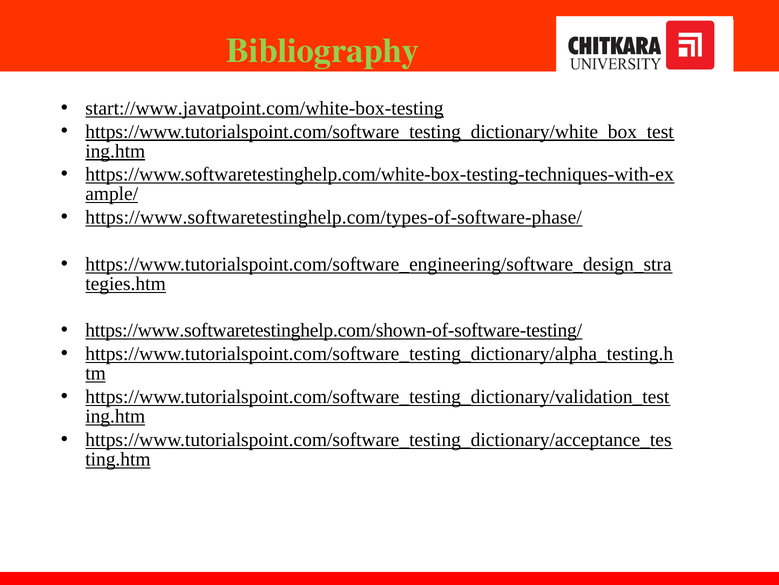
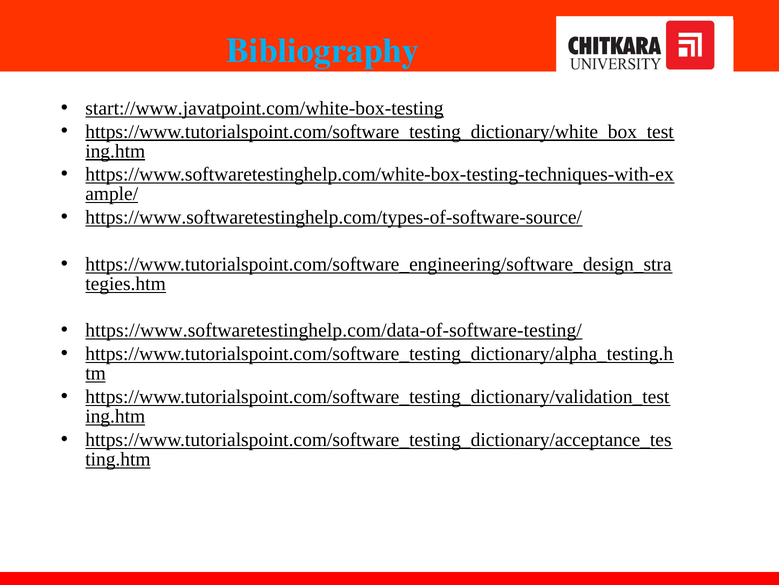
Bibliography colour: light green -> light blue (323, 51)
https://www.softwaretestinghelp.com/types-of-software-phase/: https://www.softwaretestinghelp.com/types-of-software-phase/ -> https://www.softwaretestinghelp.com/types-of-software-source/ (334, 217)
https://www.softwaretestinghelp.com/shown-of-software-testing/: https://www.softwaretestinghelp.com/shown-of-software-testing/ -> https://www.softwaretestinghelp.com/data-of-software-testing/ (334, 330)
